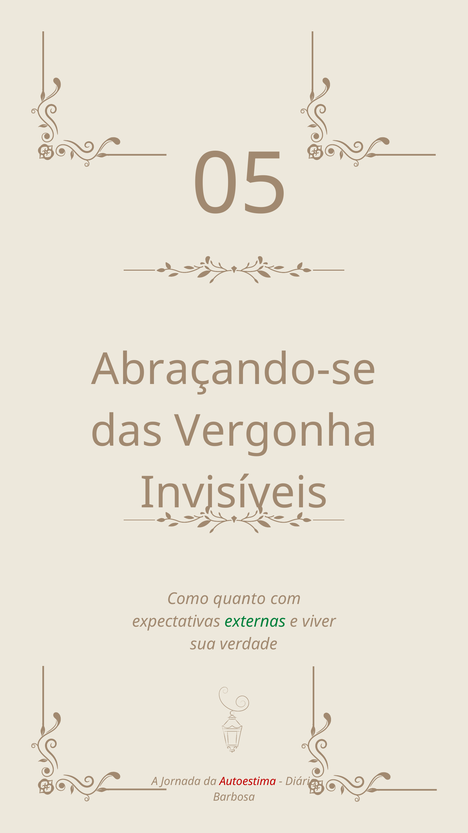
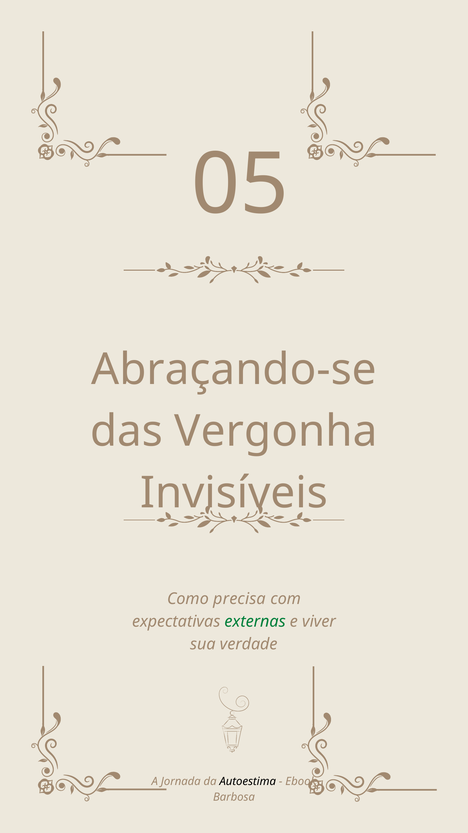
quanto: quanto -> precisa (240, 598)
Autoestima colour: red -> black (248, 780)
Diário: Diário -> Ebook (301, 780)
